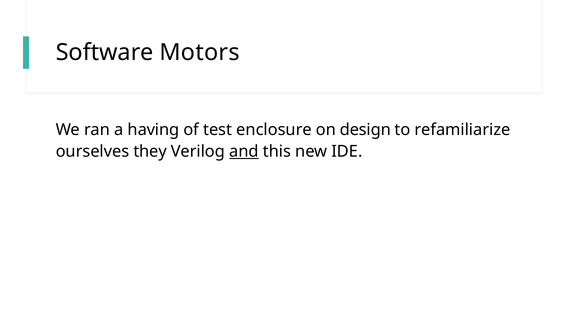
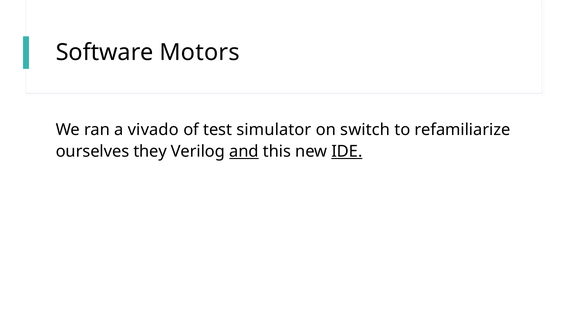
having: having -> vivado (153, 129)
enclosure: enclosure -> simulator (274, 129)
design: design -> switch (365, 129)
IDE underline: none -> present (347, 151)
